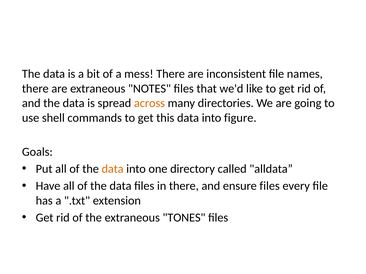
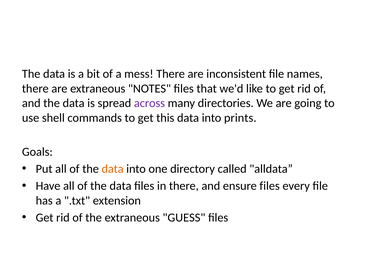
across colour: orange -> purple (149, 103)
figure: figure -> prints (240, 118)
TONES: TONES -> GUESS (184, 218)
